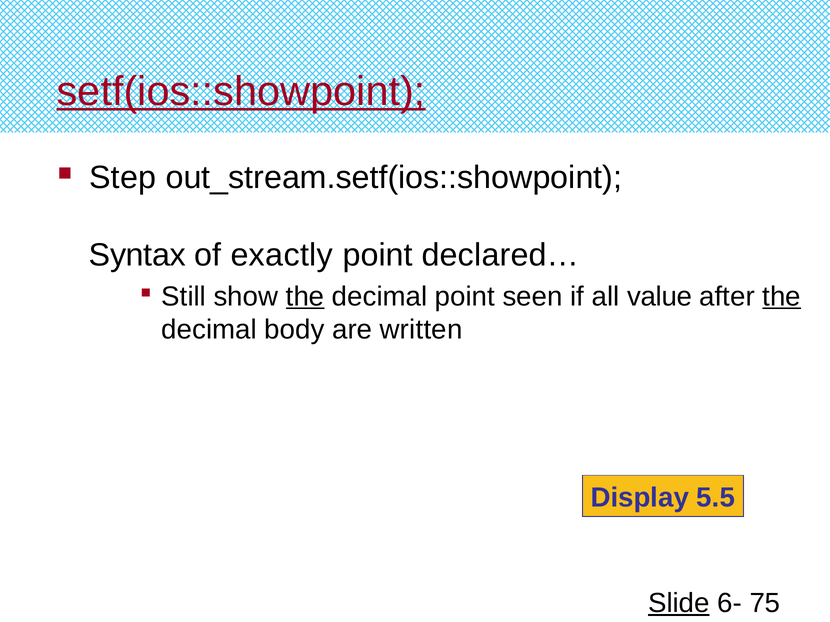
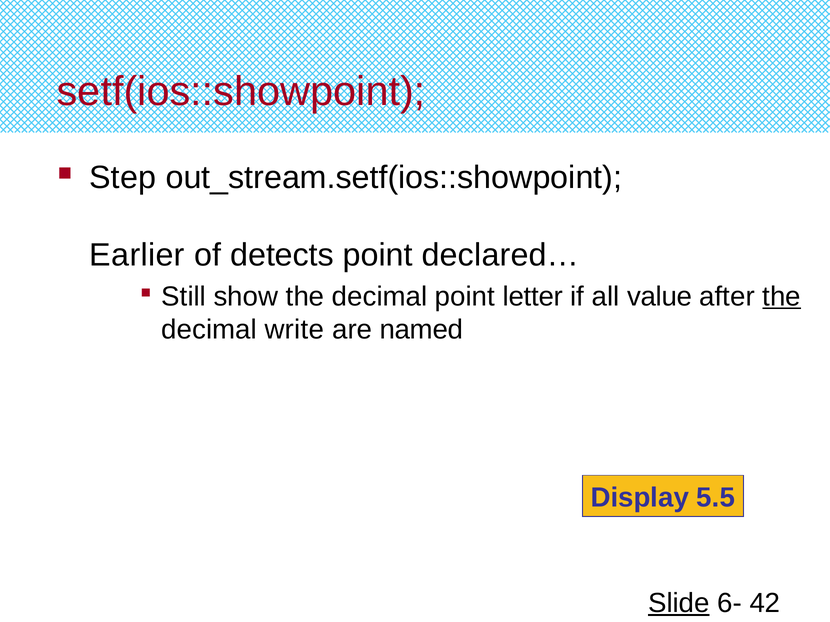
setf(ios::showpoint underline: present -> none (241, 91)
Syntax: Syntax -> Earlier (137, 255)
exactly: exactly -> detects (282, 255)
the underline: present -> none (305, 297)
seen: seen -> letter (533, 297)
body: body -> write (294, 330)
written: written -> named (421, 330)
75: 75 -> 42 (765, 604)
